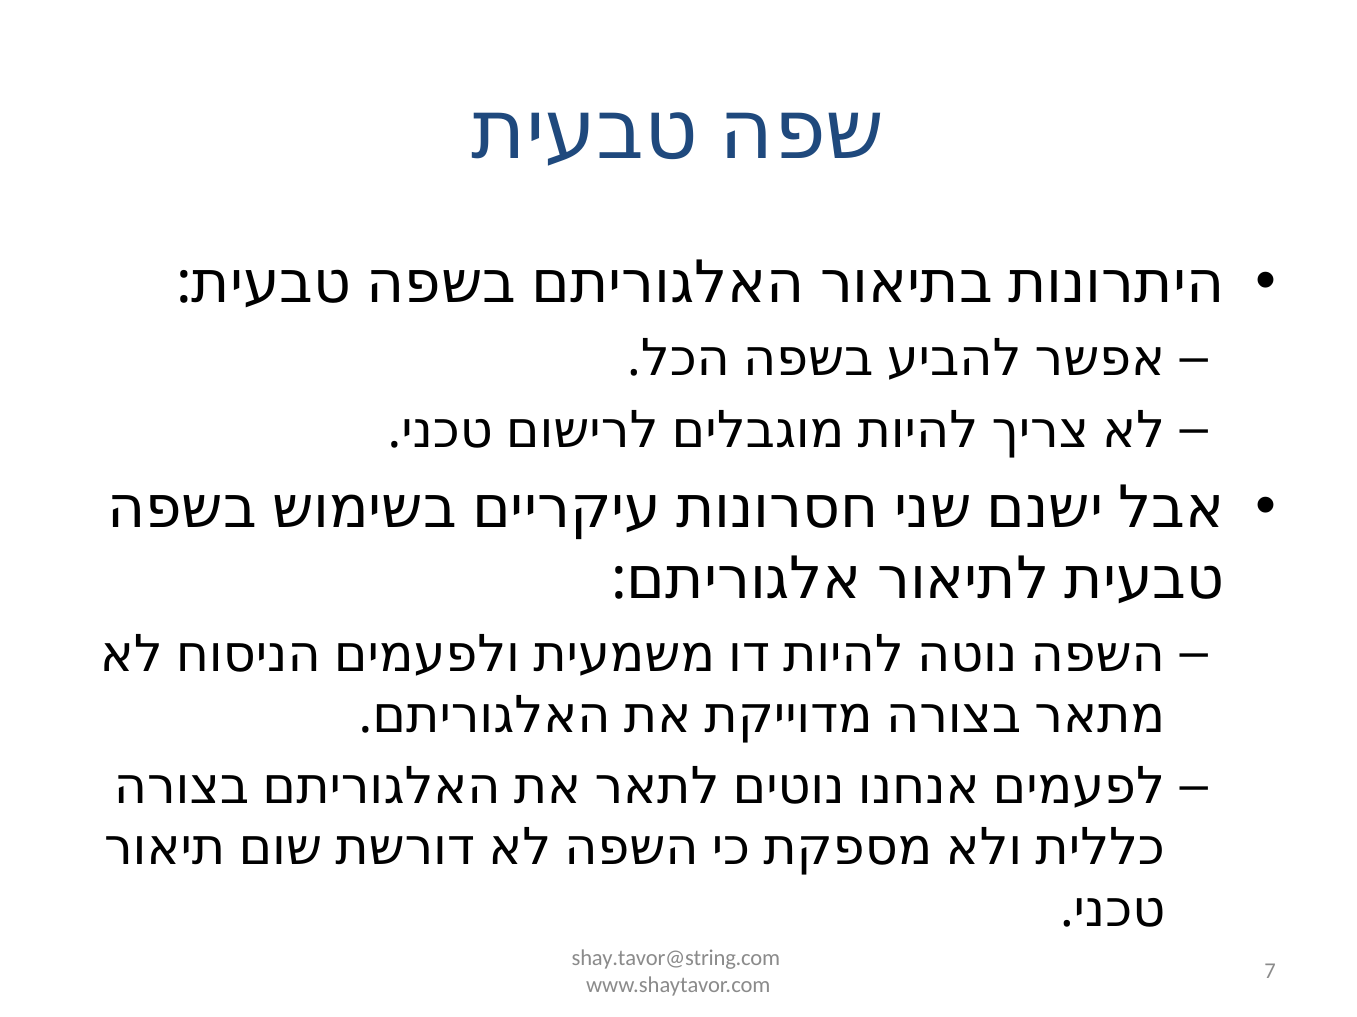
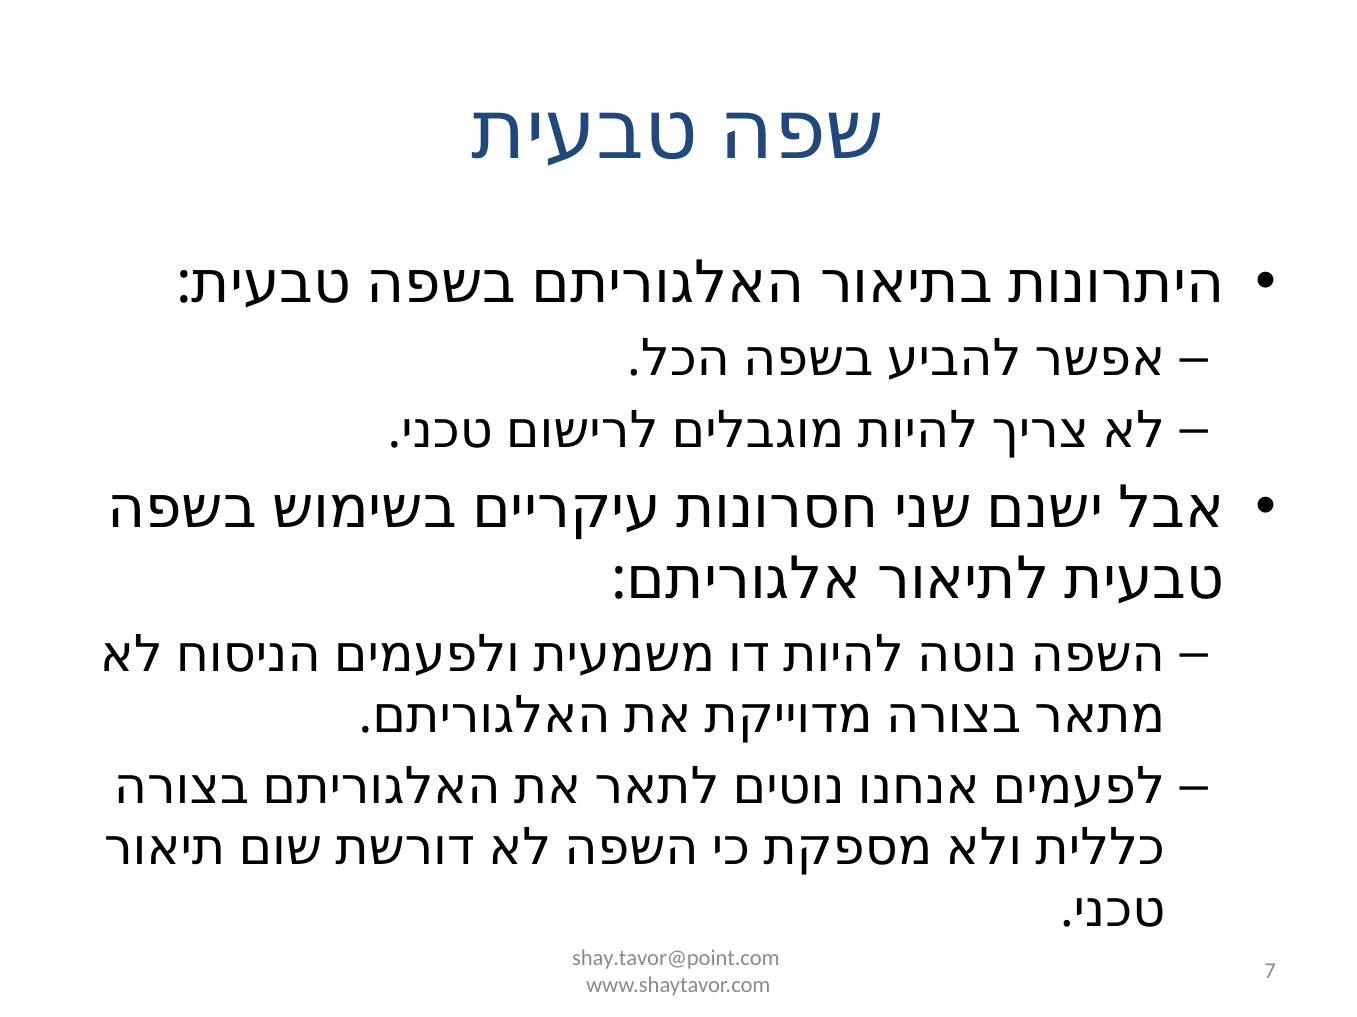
shay.tavor@string.com: shay.tavor@string.com -> shay.tavor@point.com (676, 958)
